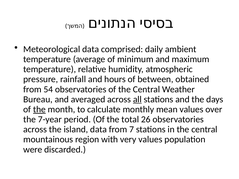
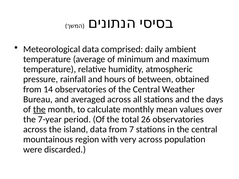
54: 54 -> 14 (48, 89)
all underline: present -> none (137, 99)
very values: values -> across (150, 140)
